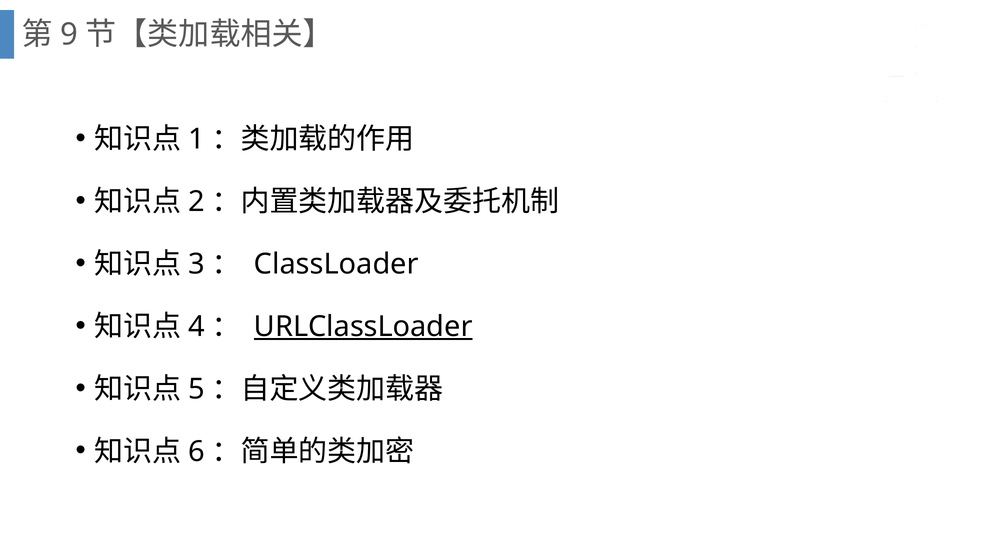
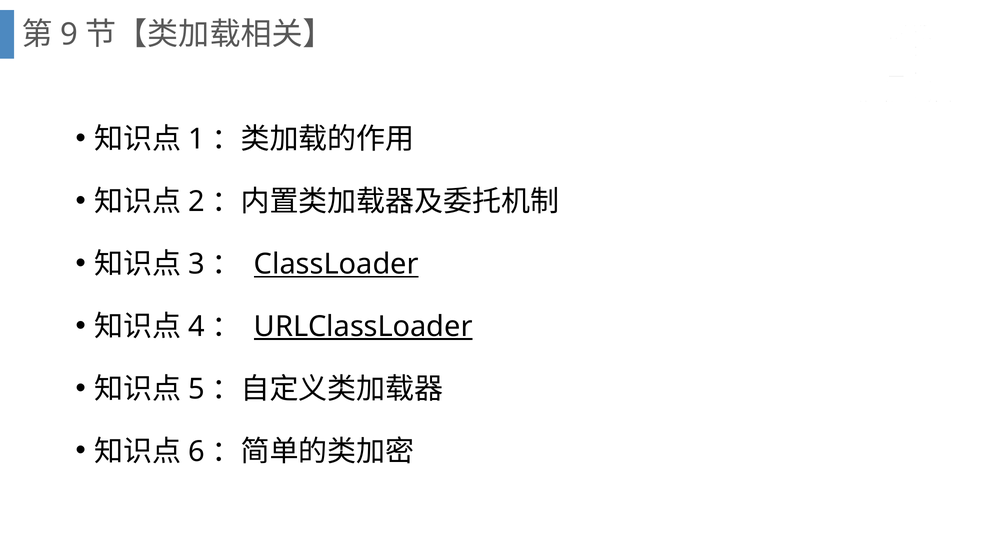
ClassLoader underline: none -> present (336, 264)
